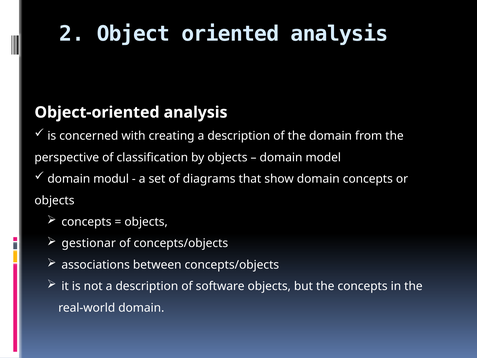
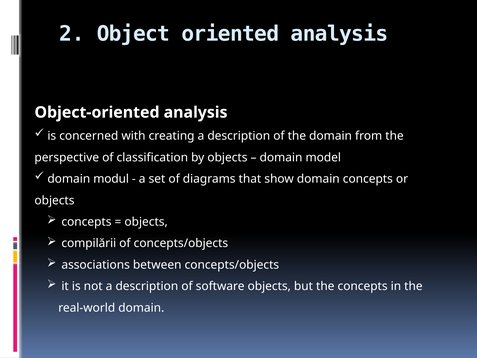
gestionar: gestionar -> compilării (89, 243)
